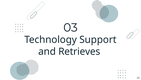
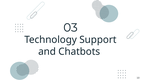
Retrieves: Retrieves -> Chatbots (79, 51)
